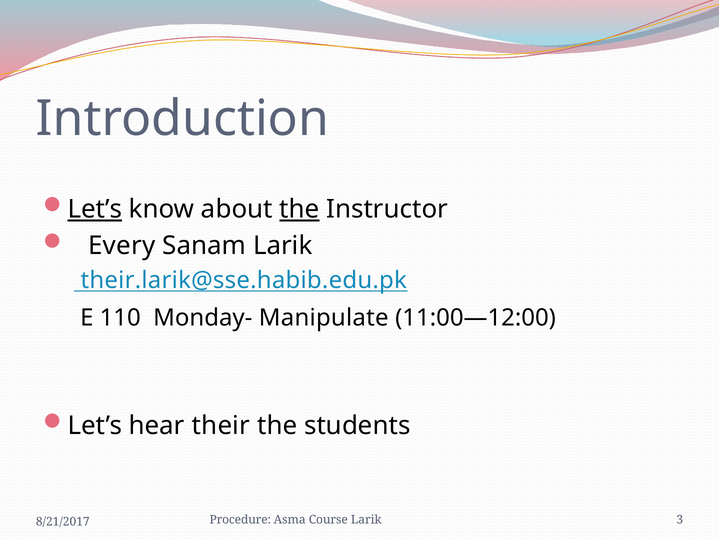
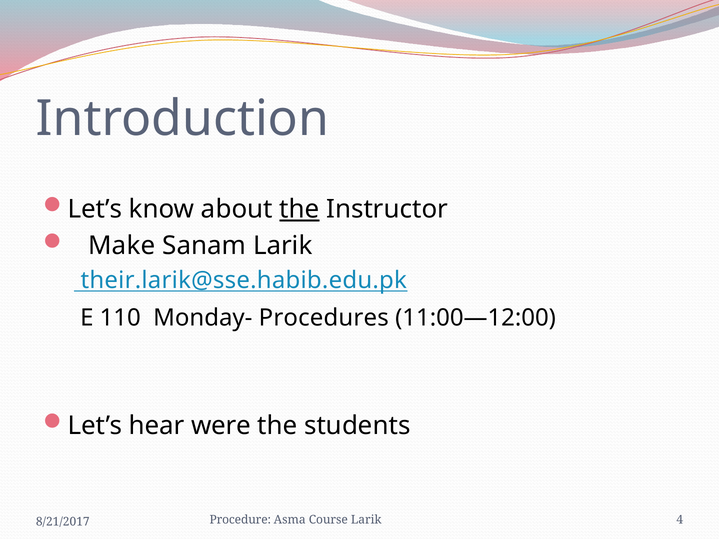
Let’s underline: present -> none (95, 209)
Every: Every -> Make (122, 246)
Manipulate: Manipulate -> Procedures (324, 318)
their: their -> were (221, 426)
3: 3 -> 4 (680, 520)
